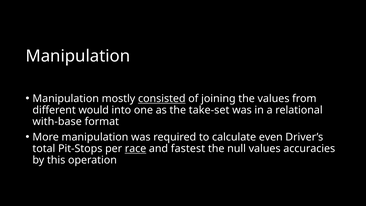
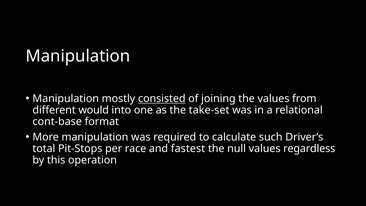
with-base: with-base -> cont-base (57, 122)
even: even -> such (271, 137)
race underline: present -> none (136, 149)
accuracies: accuracies -> regardless (309, 149)
